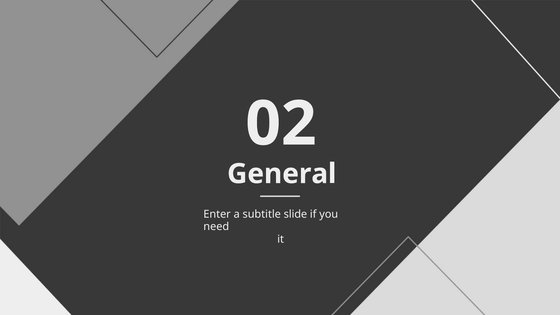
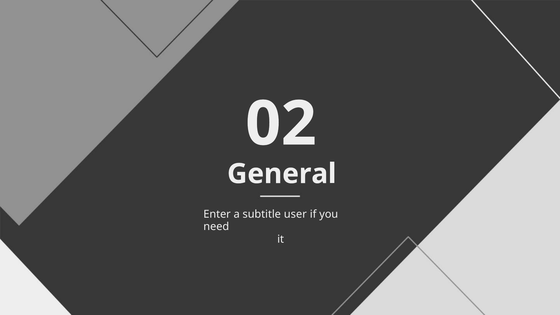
slide: slide -> user (295, 214)
